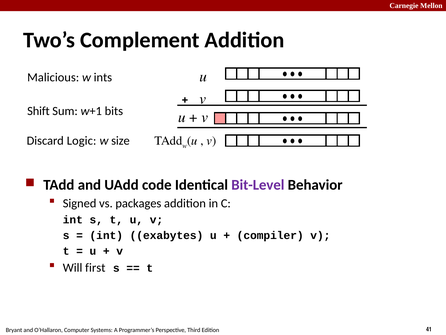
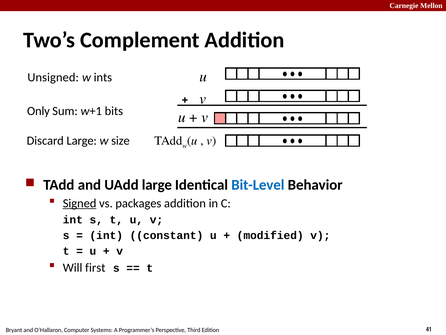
Malicious: Malicious -> Unsigned (53, 77)
Shift: Shift -> Only (38, 111)
Discard Logic: Logic -> Large (82, 141)
UAdd code: code -> large (157, 184)
Bit-Level colour: purple -> blue (258, 184)
Signed underline: none -> present (80, 203)
exabytes: exabytes -> constant (166, 235)
compiler: compiler -> modified (270, 235)
